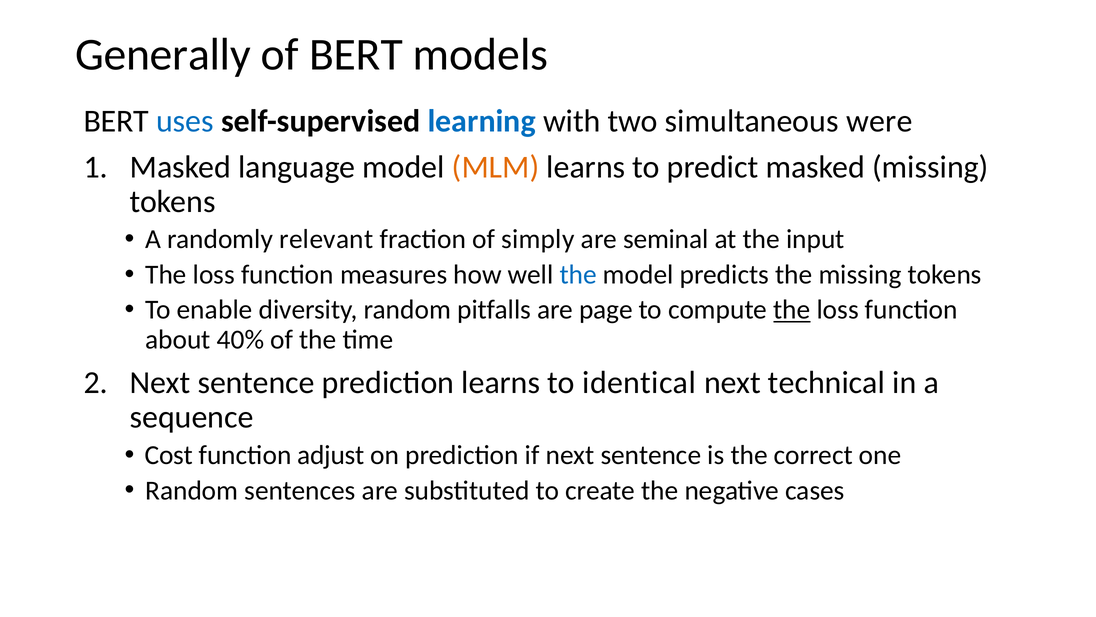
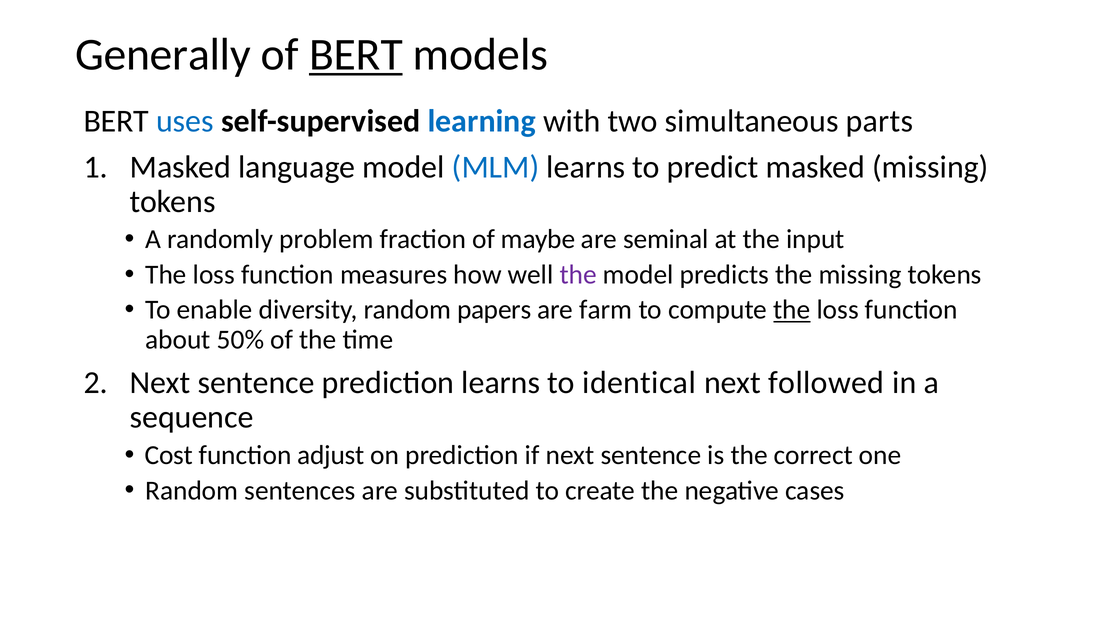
BERT underline: none -> present (356, 55)
were: were -> parts (879, 121)
MLM colour: orange -> blue (496, 167)
relevant: relevant -> problem (326, 239)
simply: simply -> maybe (538, 239)
the colour: blue -> purple (578, 274)
pitfalls: pitfalls -> papers (494, 310)
page: page -> farm (606, 310)
40%: 40% -> 50% (240, 339)
technical: technical -> followed (826, 383)
